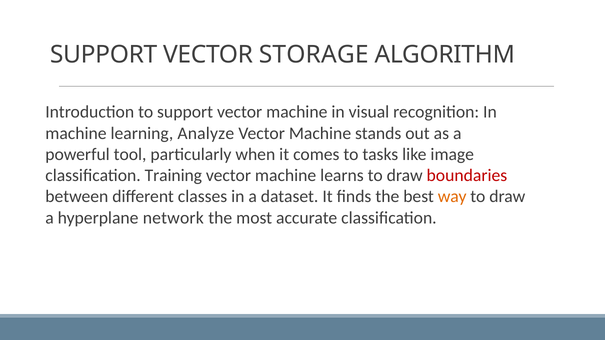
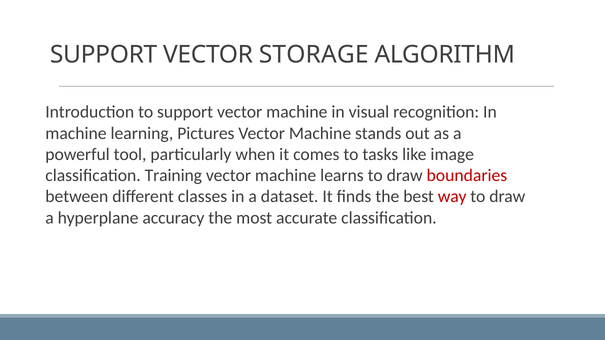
Analyze: Analyze -> Pictures (206, 133)
way colour: orange -> red (452, 197)
network: network -> accuracy (173, 218)
